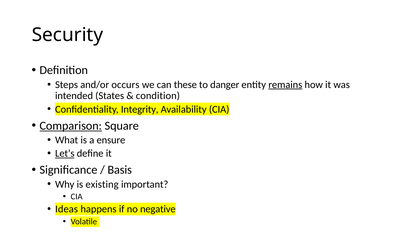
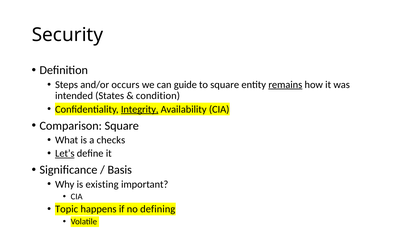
these: these -> guide (185, 85)
to danger: danger -> square (225, 85)
Integrity underline: none -> present (140, 109)
Comparison underline: present -> none (71, 126)
ensure: ensure -> checks (111, 140)
Ideas: Ideas -> Topic (67, 209)
negative: negative -> defining (158, 209)
